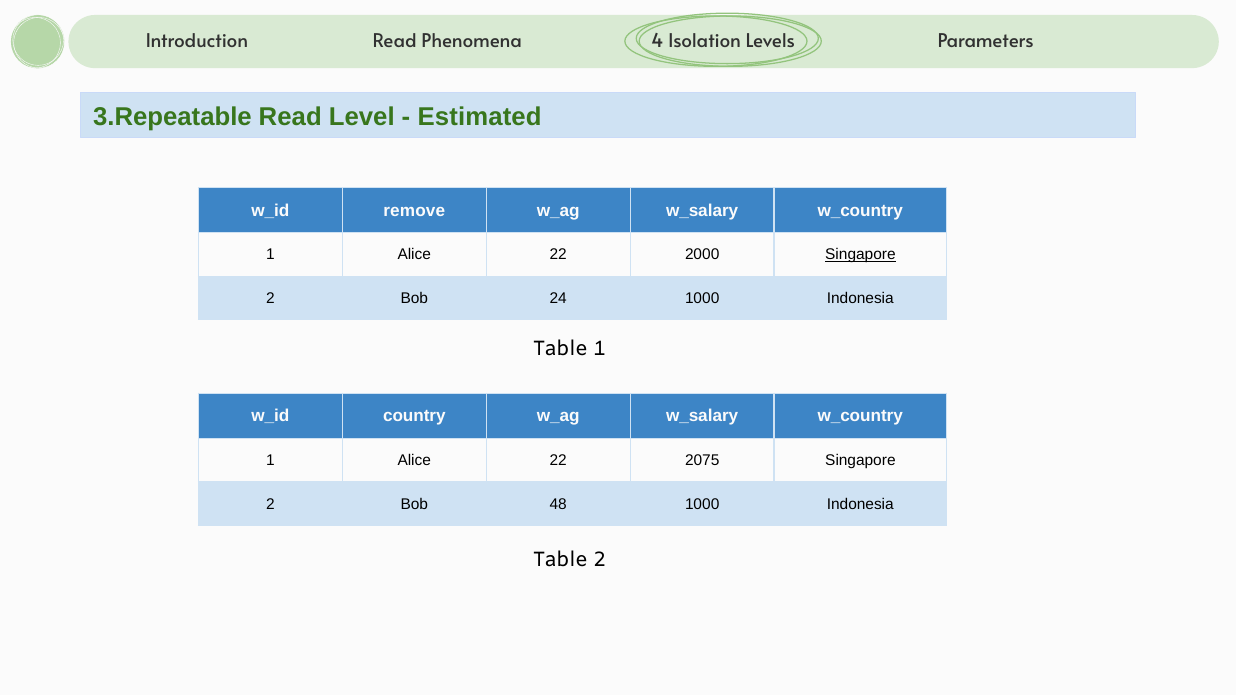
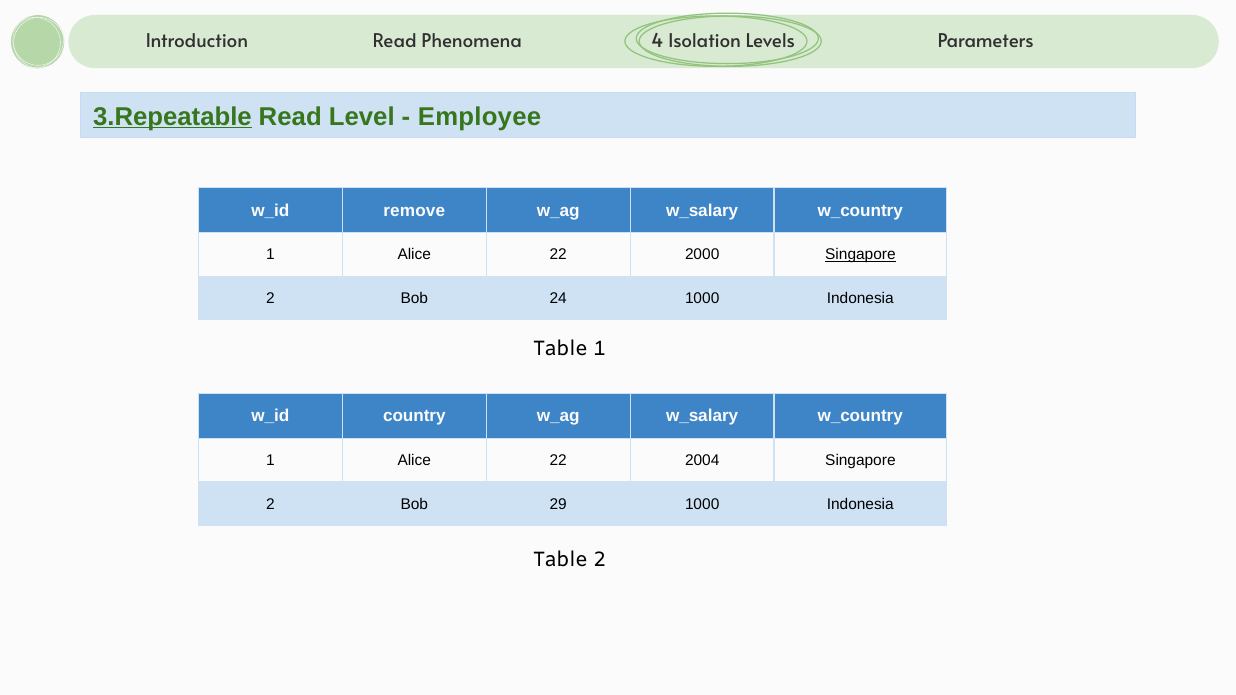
3.Repeatable underline: none -> present (172, 117)
Estimated: Estimated -> Employee (480, 117)
2075: 2075 -> 2004 (702, 461)
48: 48 -> 29 (558, 504)
